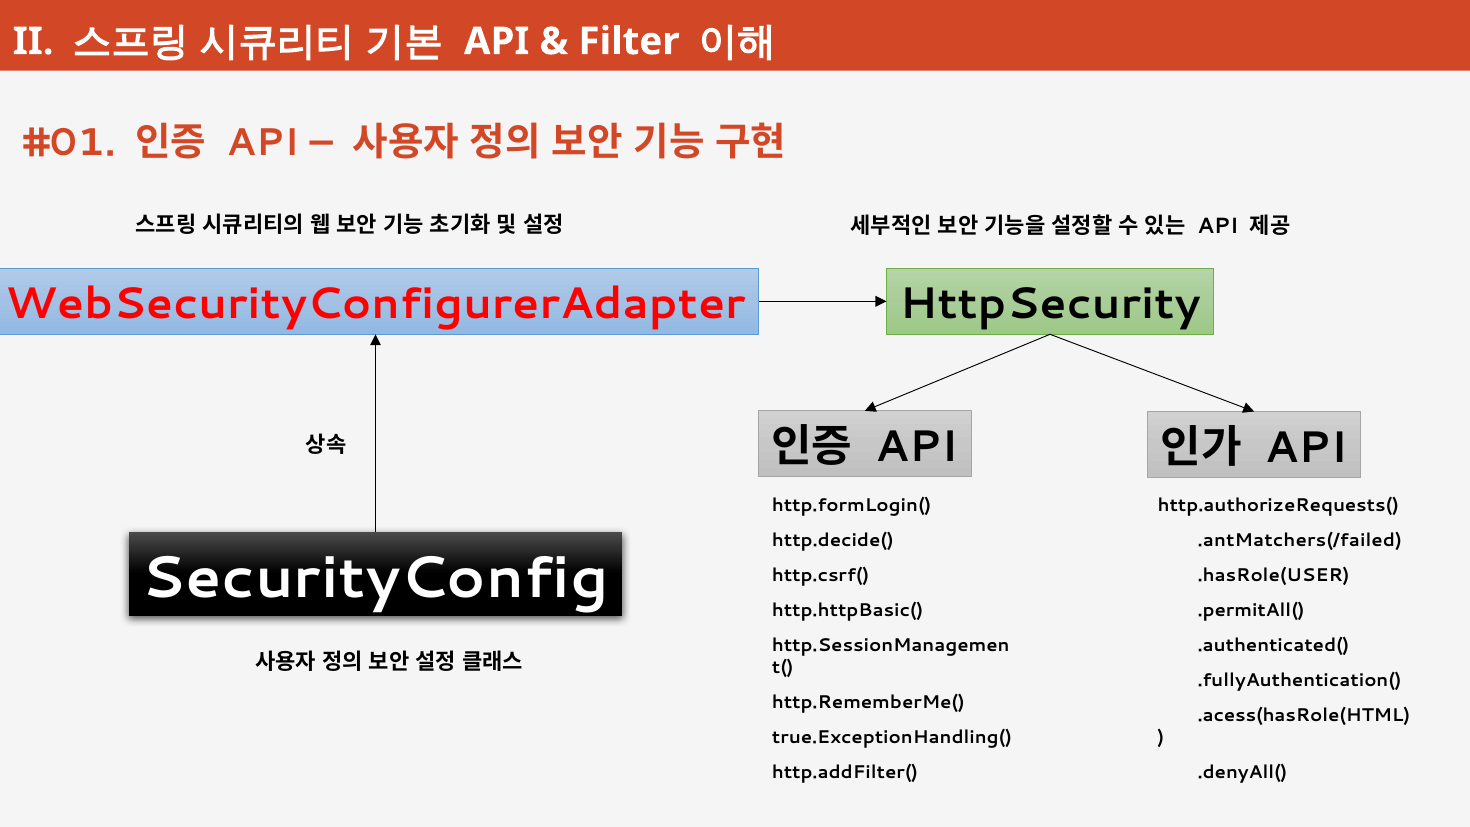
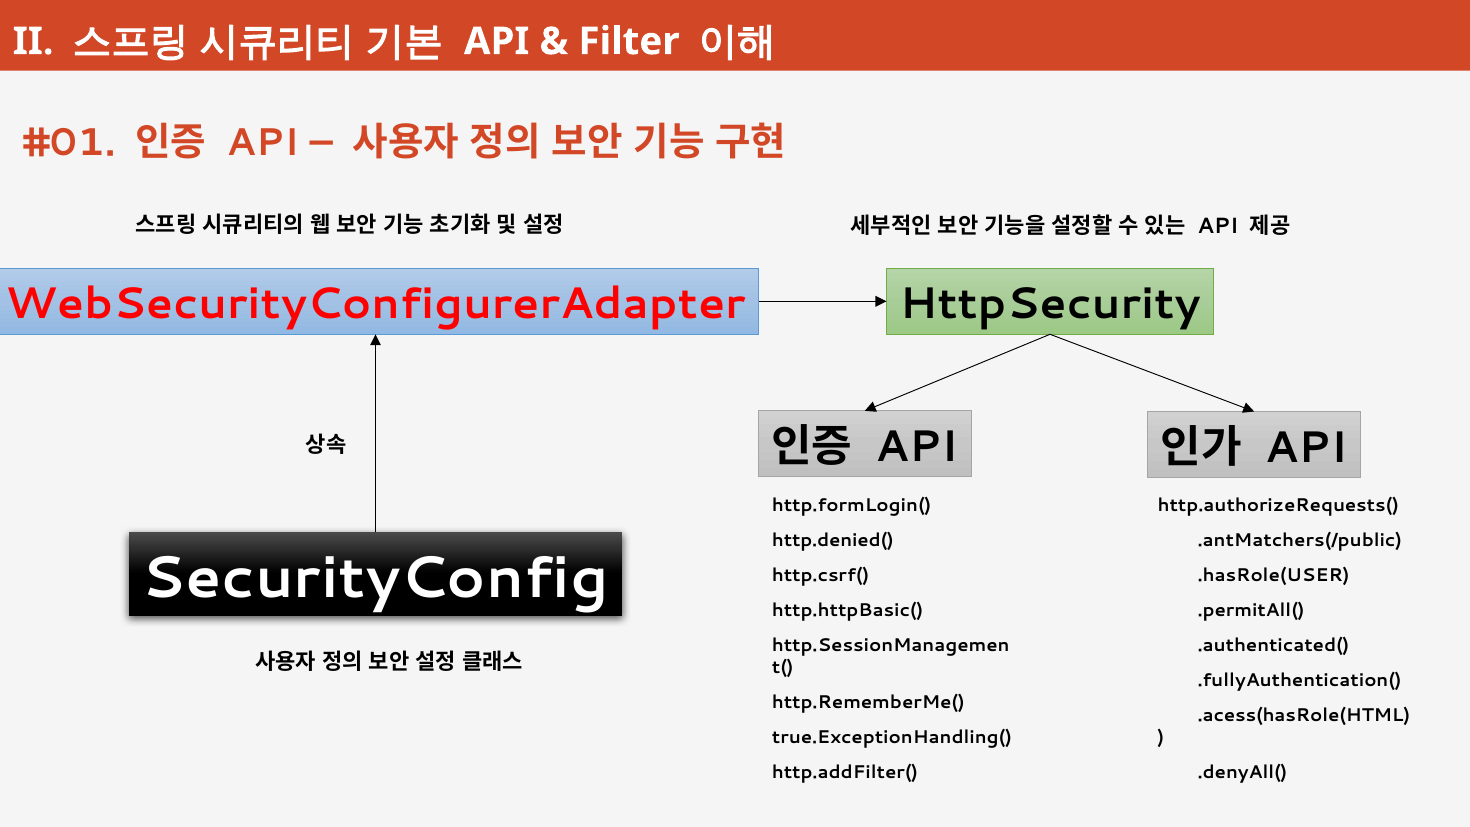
http.decide(: http.decide( -> http.denied( (833, 540)
.antMatchers(/failed: .antMatchers(/failed -> .antMatchers(/public (1300, 540)
